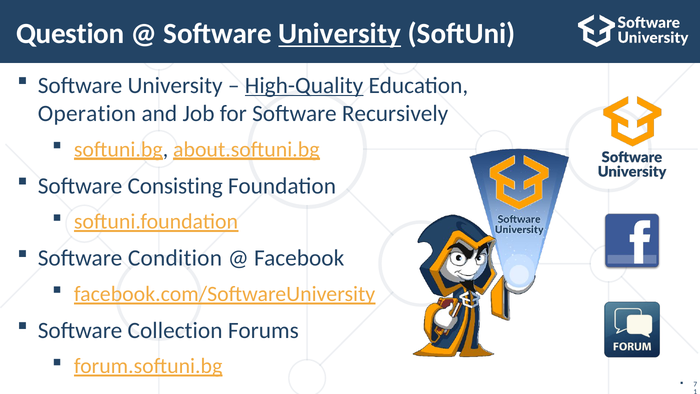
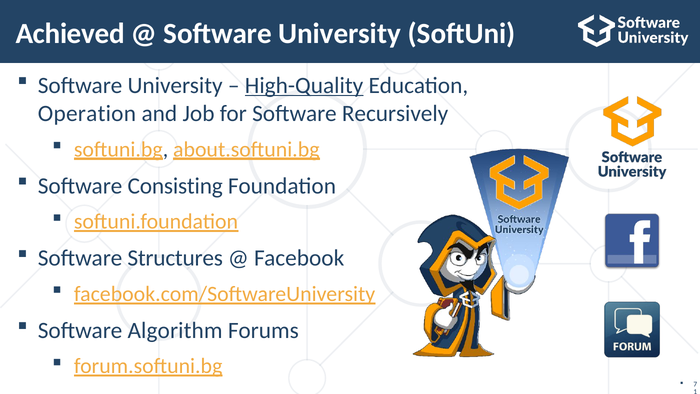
Question: Question -> Achieved (70, 34)
University underline: present -> none (340, 34)
Condition: Condition -> Structures (175, 258)
Collection: Collection -> Algorithm (175, 330)
